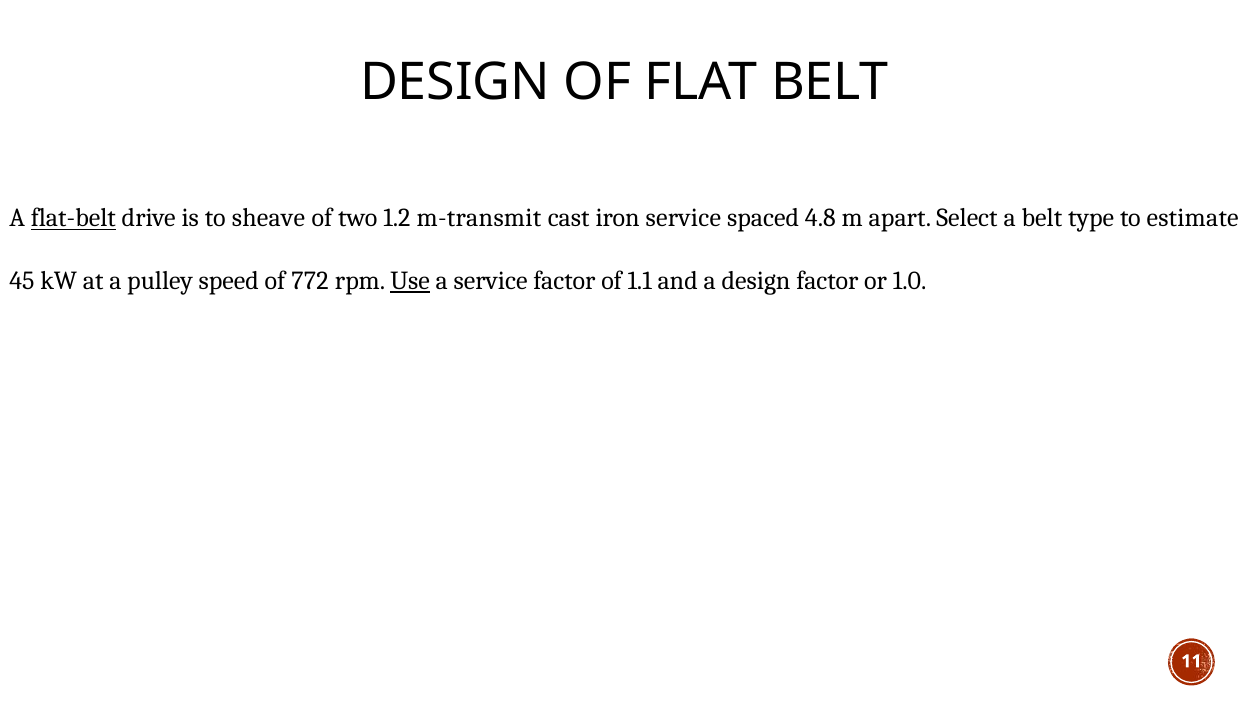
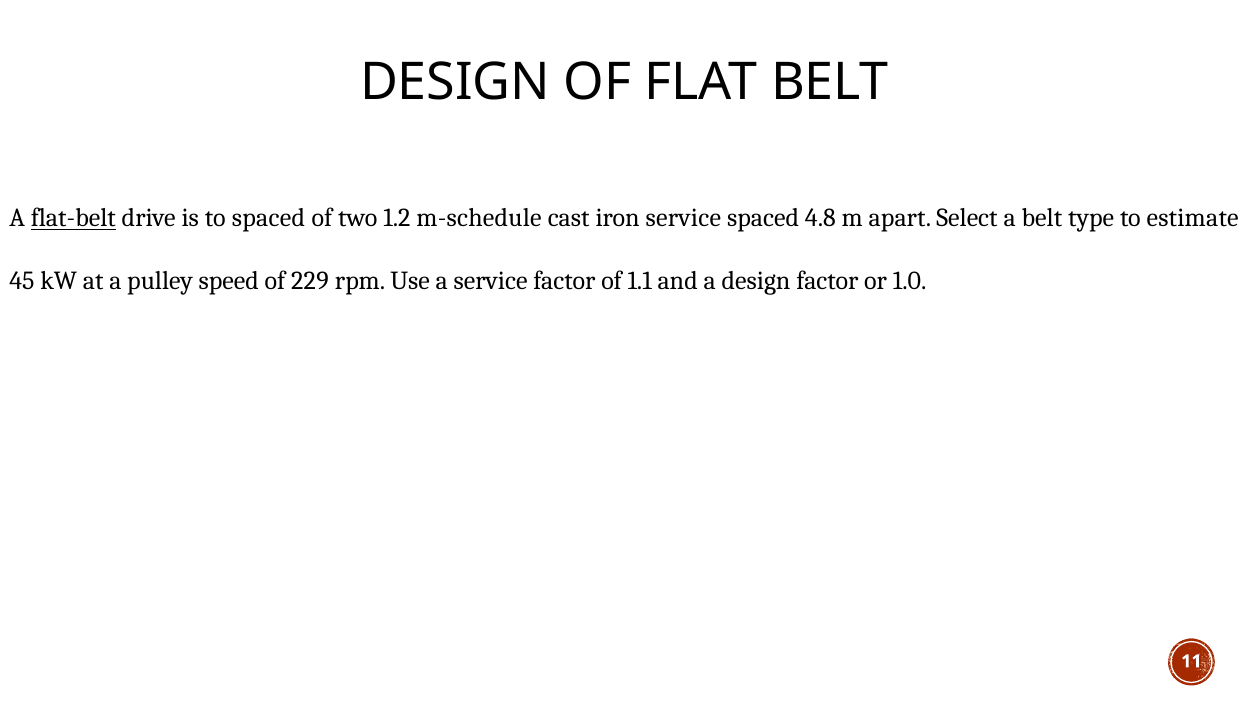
to sheave: sheave -> spaced (268, 218)
m-transmit: m-transmit -> m-schedule (479, 218)
772: 772 -> 229 (310, 281)
Use underline: present -> none (410, 281)
